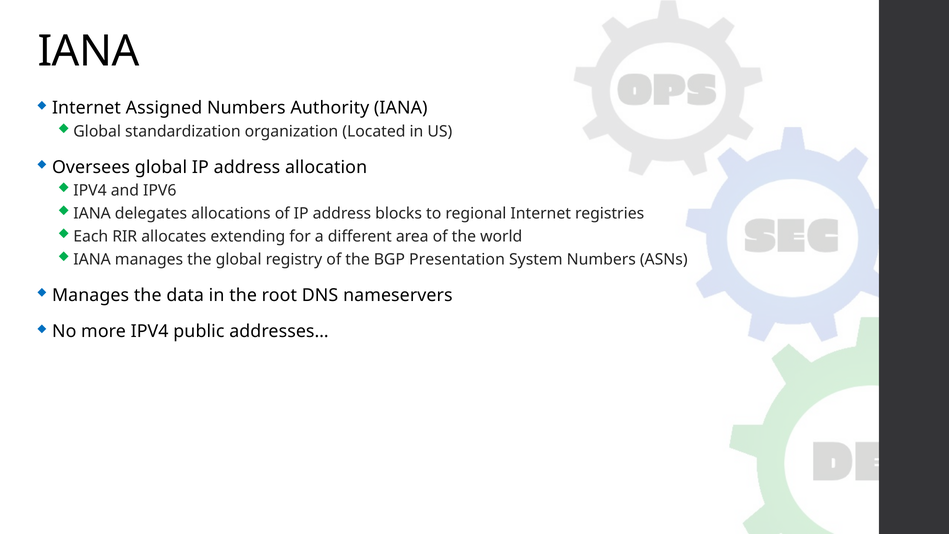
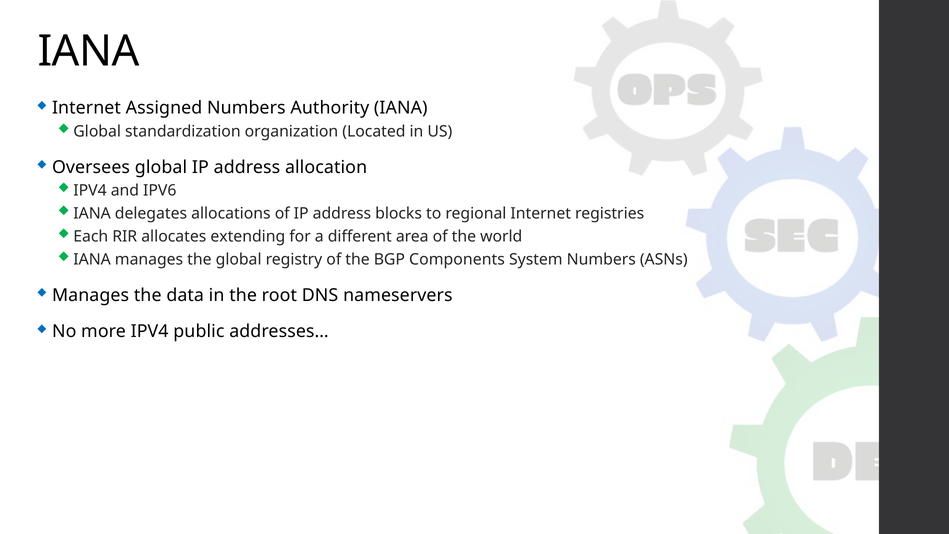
Presentation: Presentation -> Components (457, 259)
